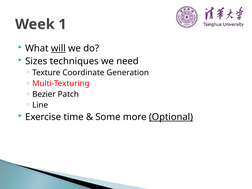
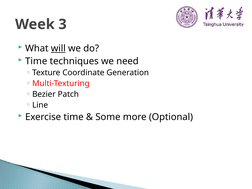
1: 1 -> 3 (63, 24)
Sizes: Sizes -> Time (36, 61)
Optional underline: present -> none (171, 117)
